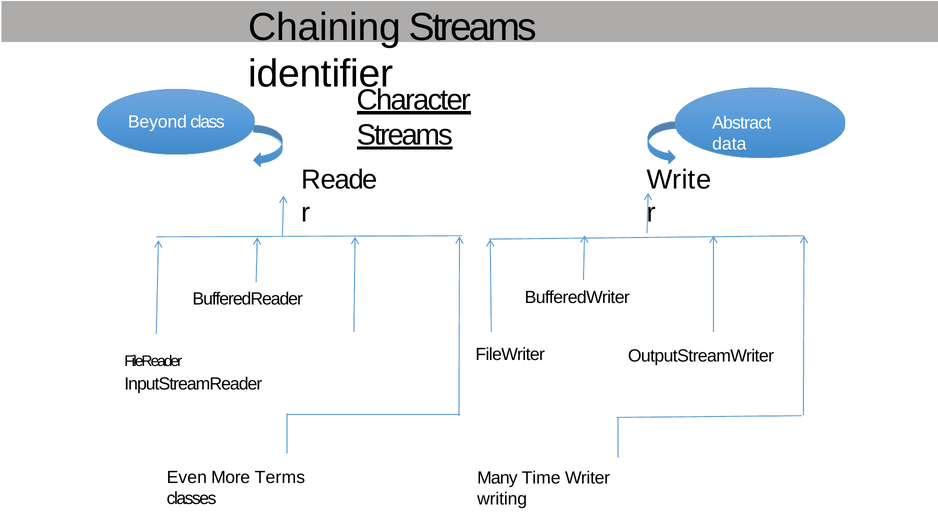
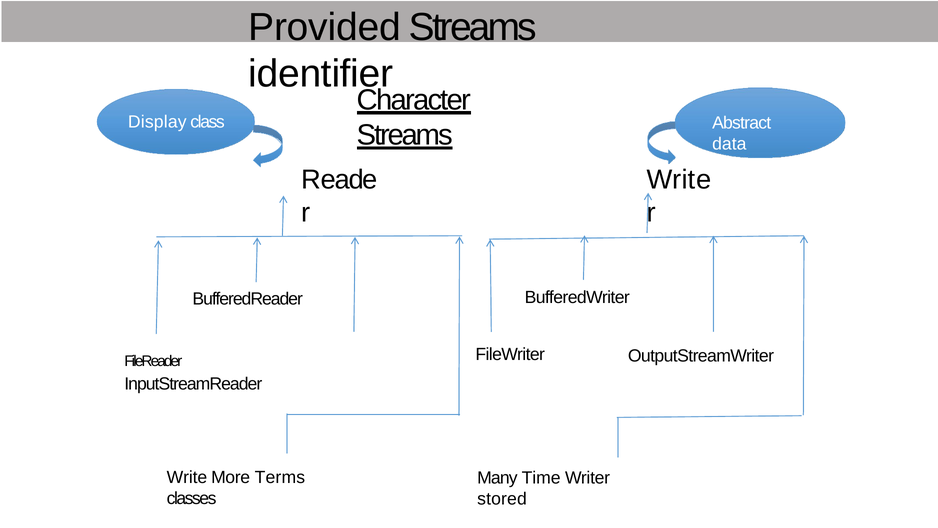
Chaining: Chaining -> Provided (324, 27)
Beyond: Beyond -> Display (157, 122)
Even: Even -> Write (187, 477)
writing: writing -> stored (502, 499)
